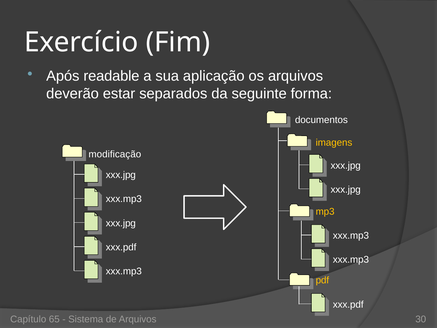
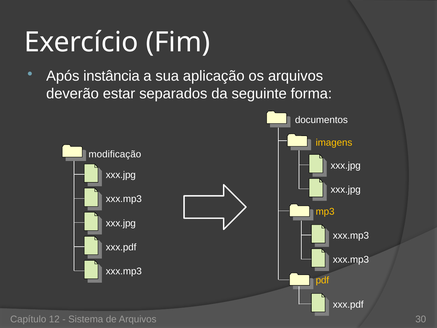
readable: readable -> instância (111, 76)
65: 65 -> 12 (54, 319)
